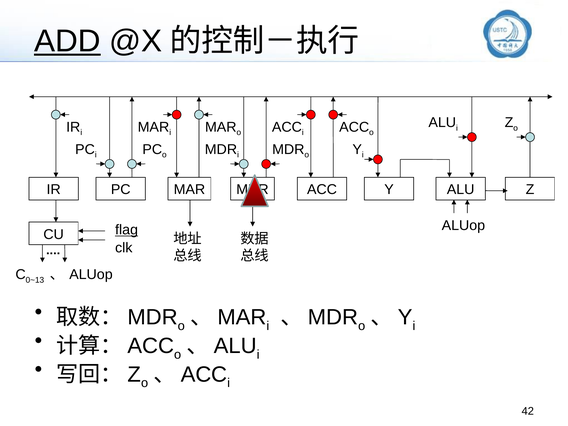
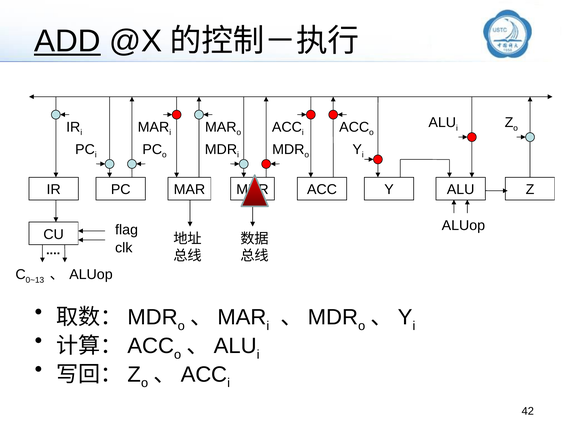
flag underline: present -> none (127, 230)
